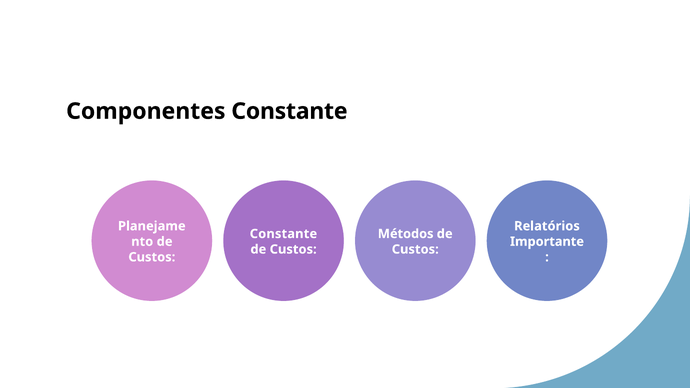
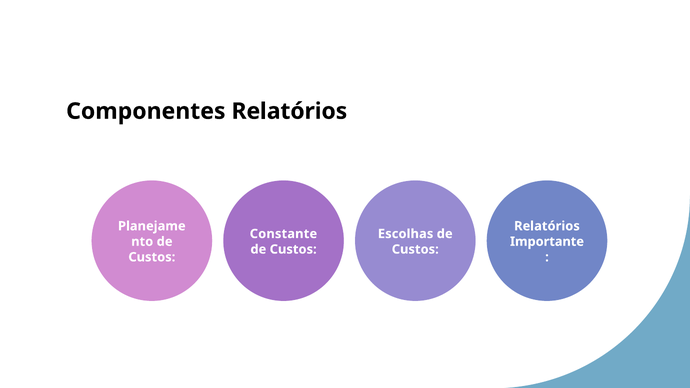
Componentes Constante: Constante -> Relatórios (289, 111)
Métodos: Métodos -> Escolhas (406, 234)
